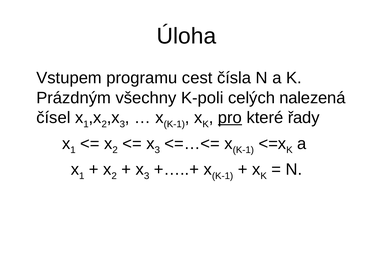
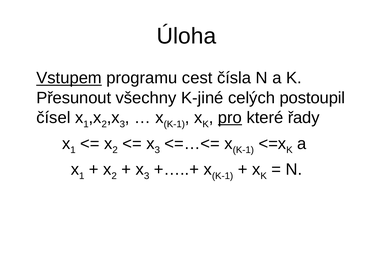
Vstupem underline: none -> present (69, 78)
Prázdným: Prázdným -> Přesunout (74, 98)
K-poli: K-poli -> K-jiné (202, 98)
nalezená: nalezená -> postoupil (312, 98)
